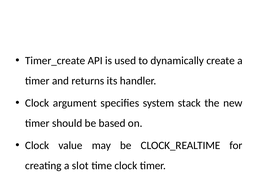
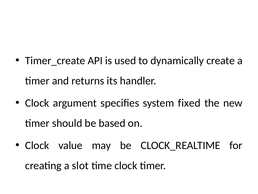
stack: stack -> fixed (189, 103)
